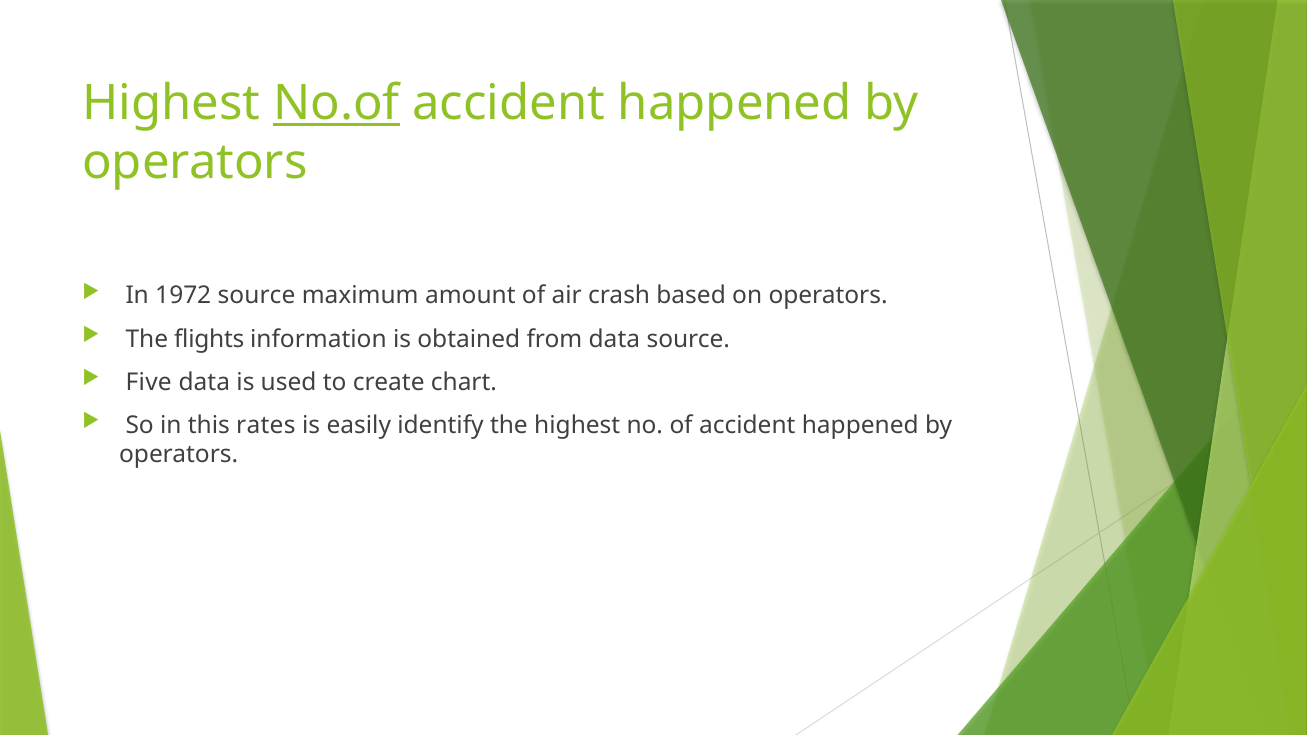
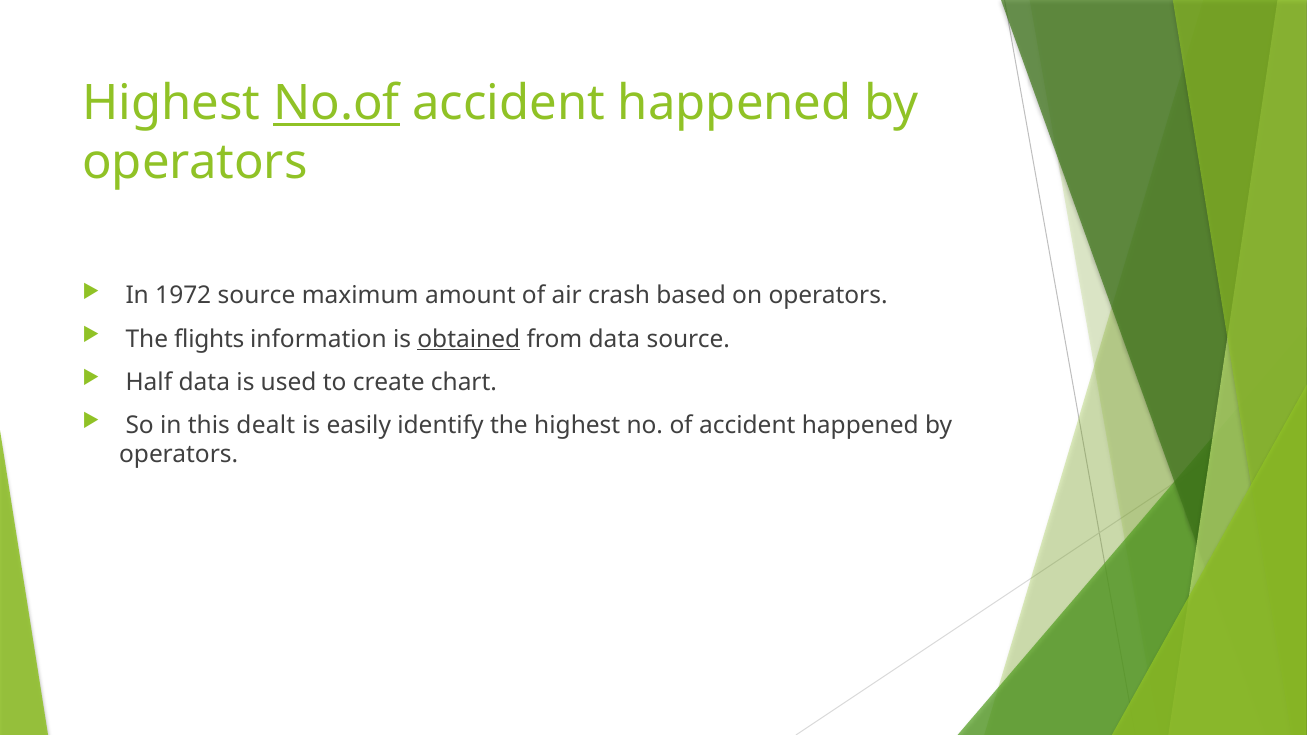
obtained underline: none -> present (469, 339)
Five: Five -> Half (149, 382)
rates: rates -> dealt (266, 425)
